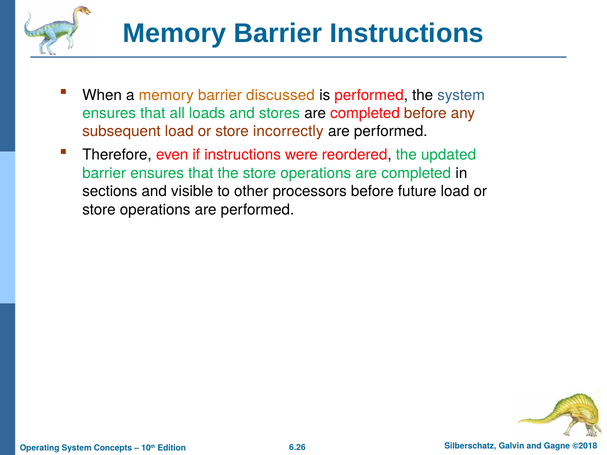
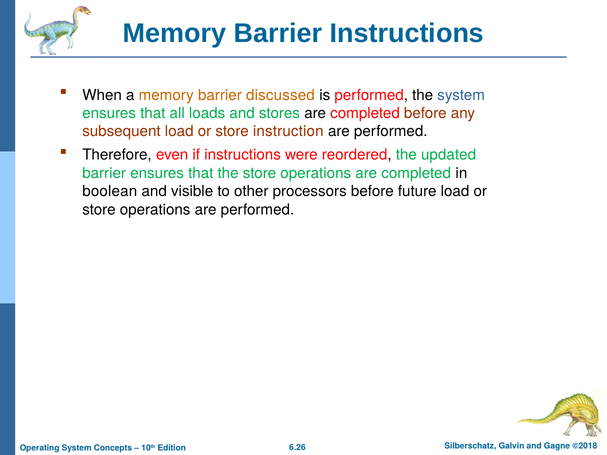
incorrectly: incorrectly -> instruction (288, 131)
sections: sections -> boolean (110, 191)
